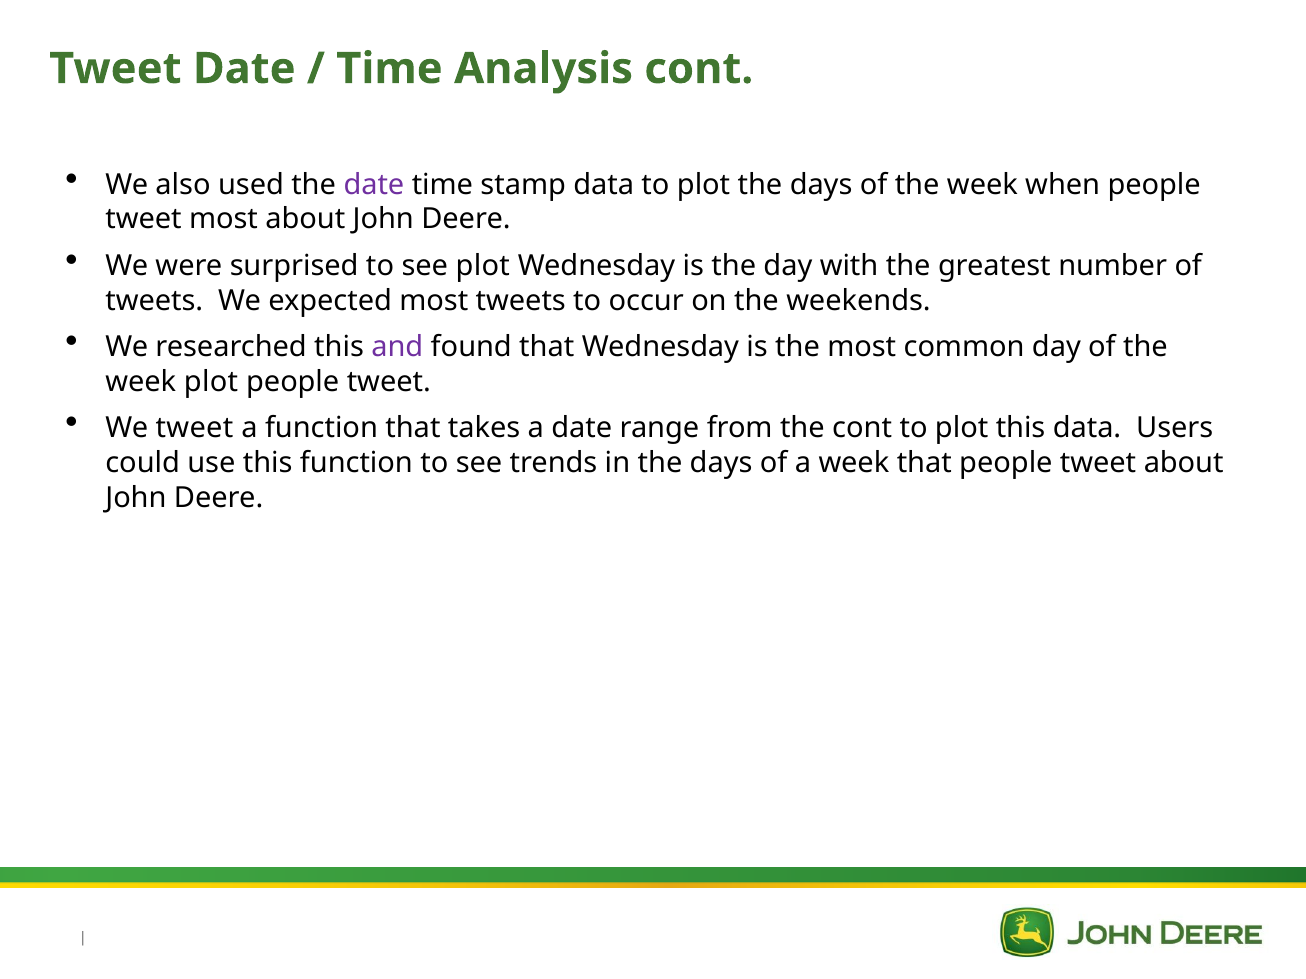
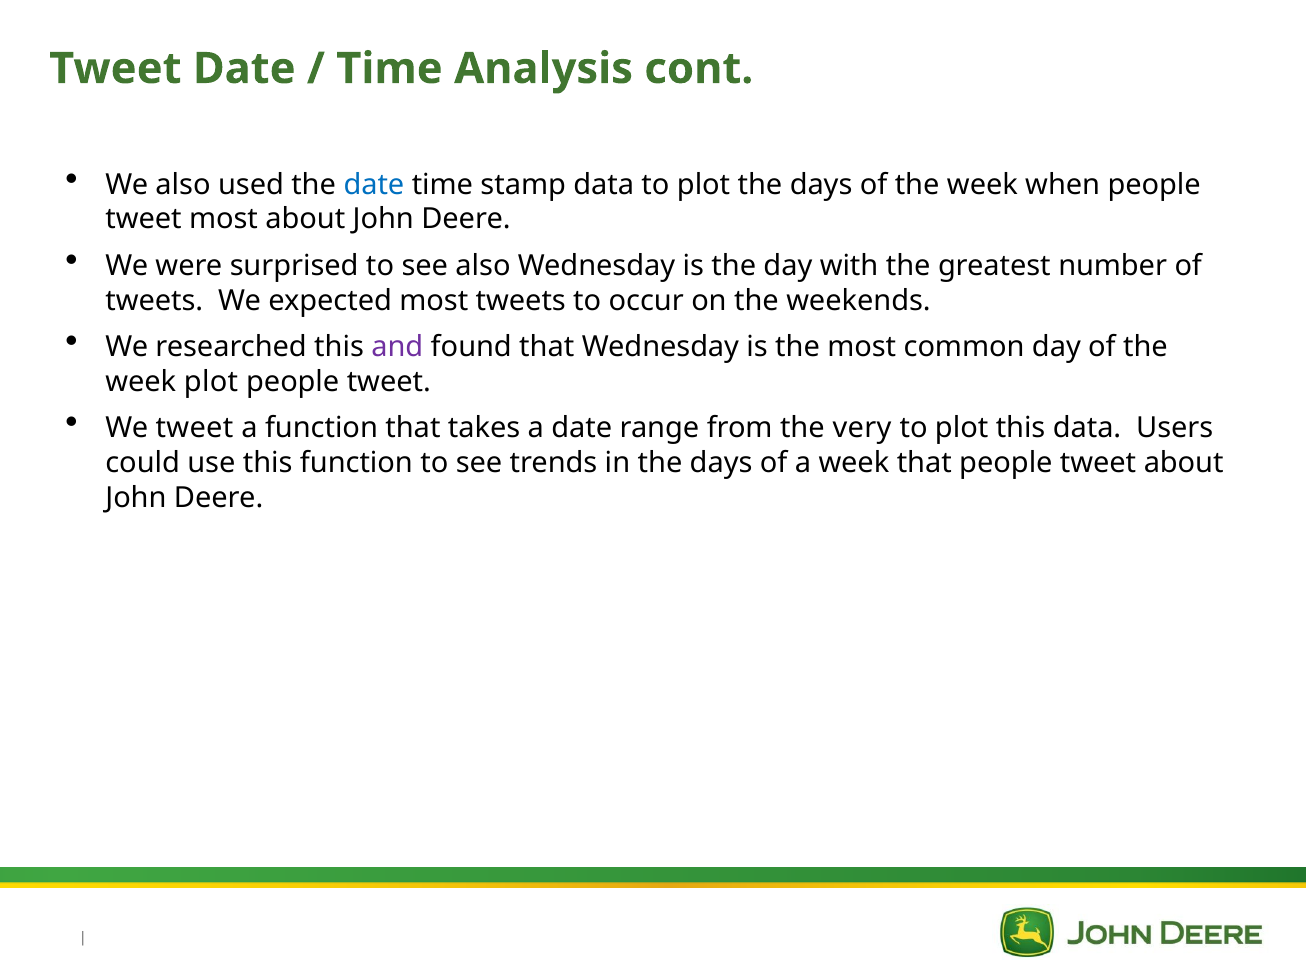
date colour: purple -> blue (374, 185)
see plot: plot -> also (483, 266)
the cont: cont -> very (862, 428)
